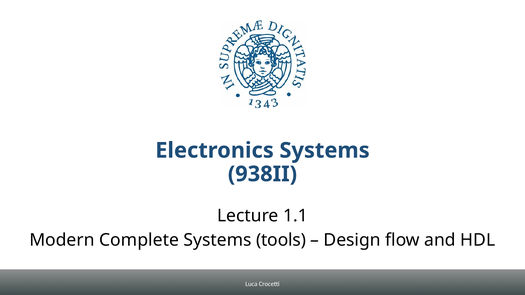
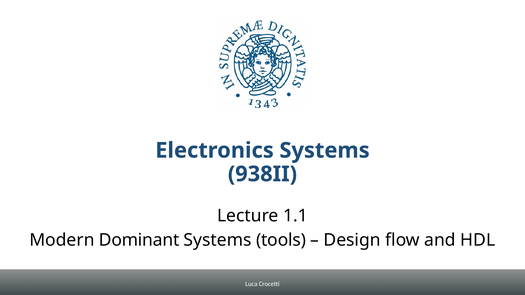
Complete: Complete -> Dominant (139, 240)
